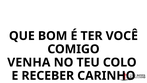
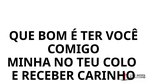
VENHA: VENHA -> MINHA (29, 62)
